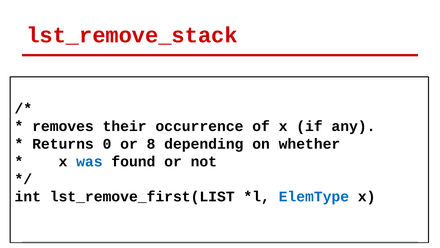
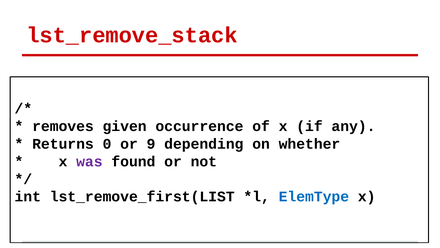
their: their -> given (125, 126)
8: 8 -> 9 (151, 144)
was colour: blue -> purple (89, 161)
